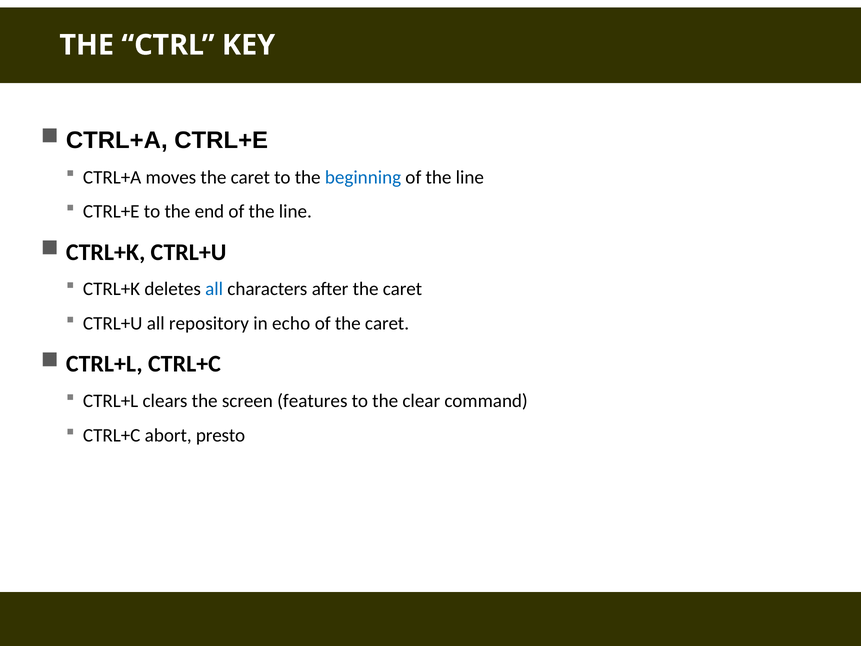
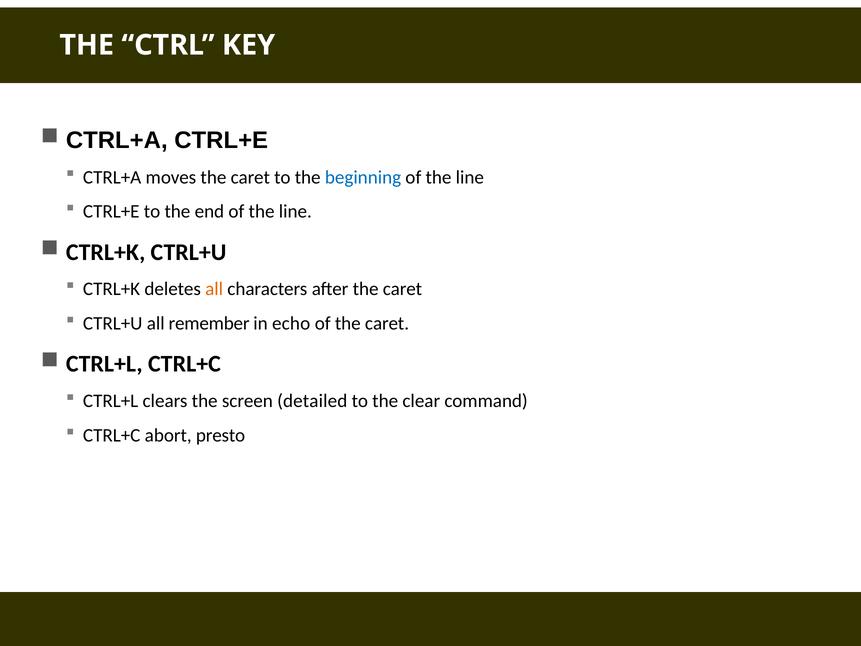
all colour: blue -> orange (214, 289)
repository: repository -> remember (209, 323)
features: features -> detailed (312, 401)
